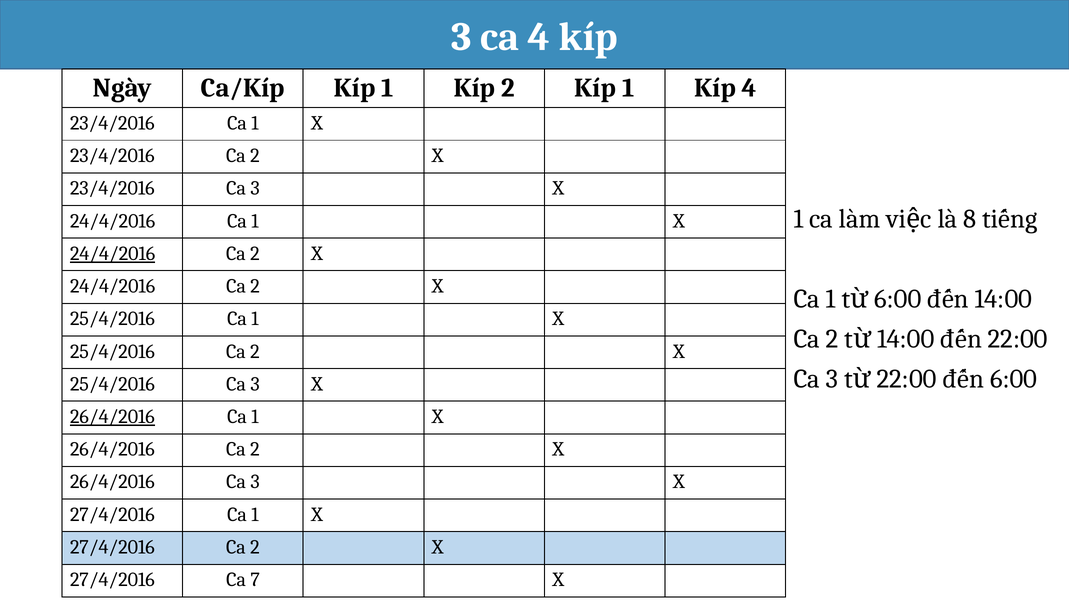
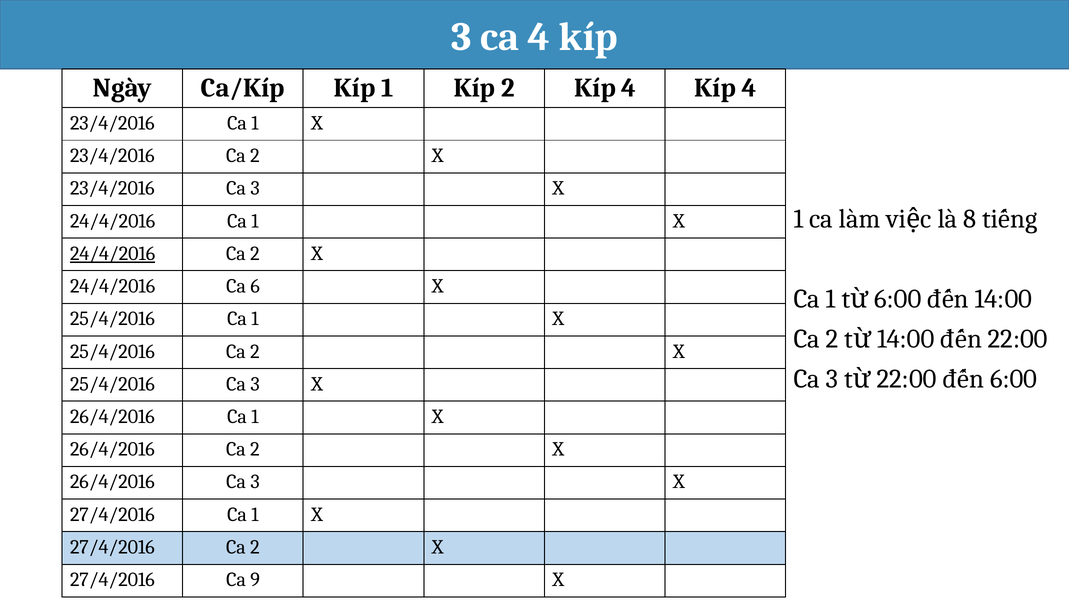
2 Kíp 1: 1 -> 4 (629, 88)
2: 2 -> 6 (255, 286)
26/4/2016 underline: present -> none (112, 417)
7: 7 -> 9 (255, 580)
